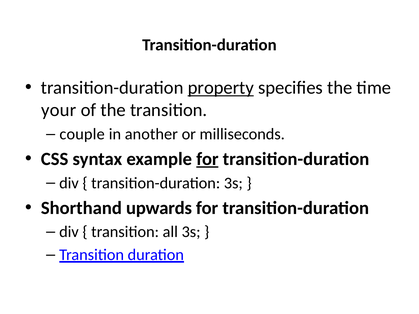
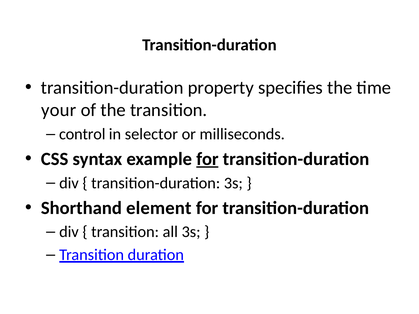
property underline: present -> none (221, 88)
couple: couple -> control (82, 134)
another: another -> selector (151, 134)
upwards: upwards -> element (159, 208)
